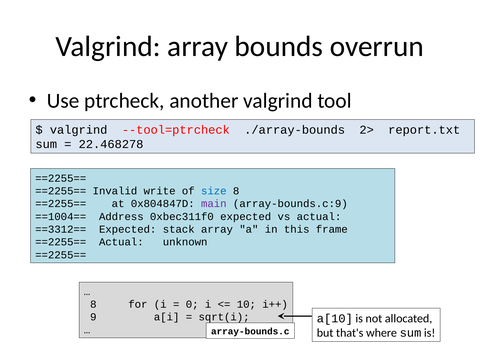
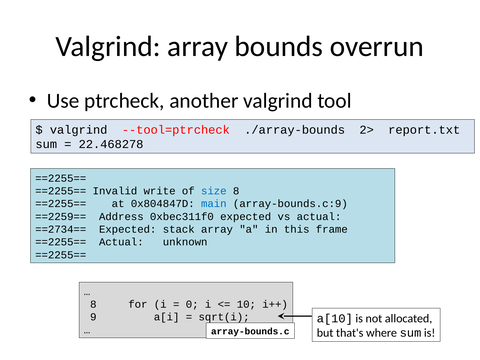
main colour: purple -> blue (214, 204)
==1004==: ==1004== -> ==2259== (61, 217)
==3312==: ==3312== -> ==2734== (61, 229)
